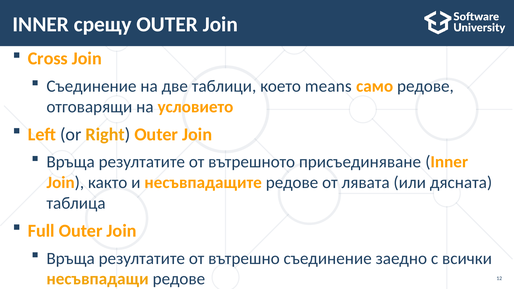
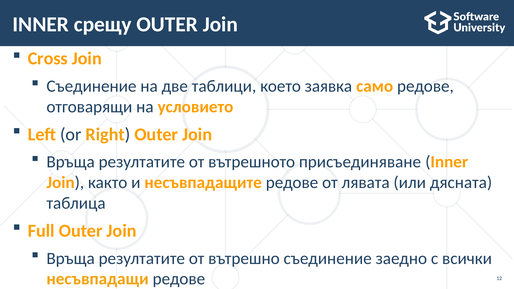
means: means -> заявка (328, 86)
